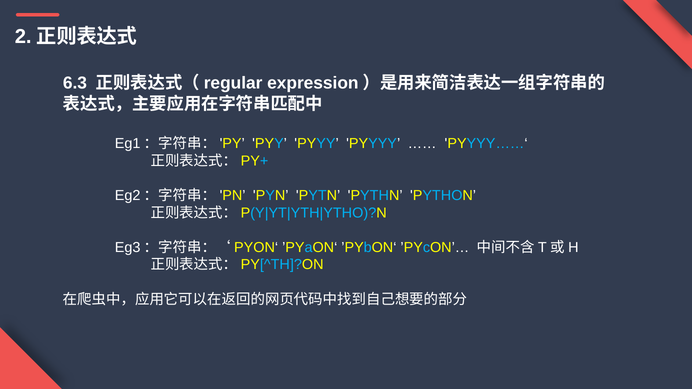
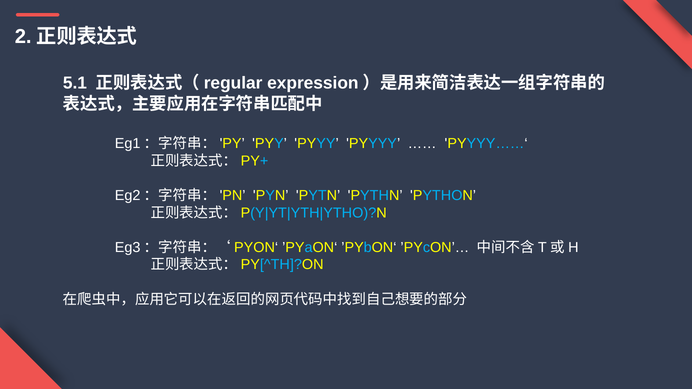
6.3: 6.3 -> 5.1 (75, 83)
